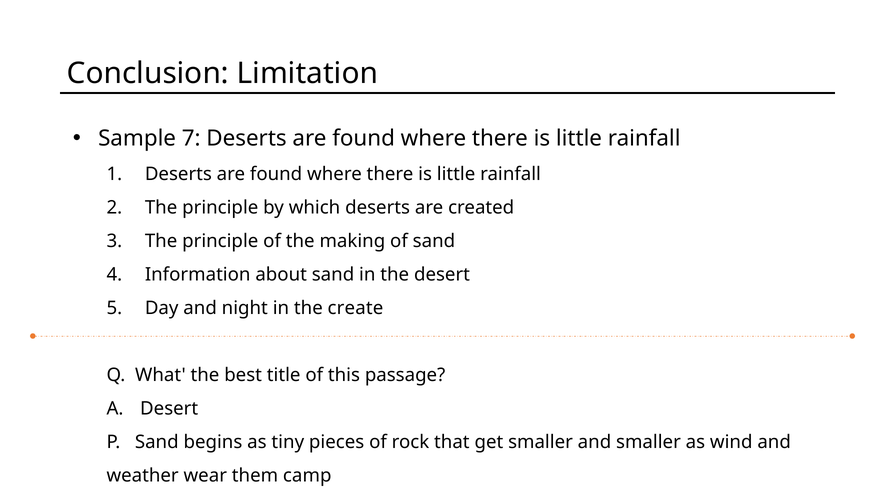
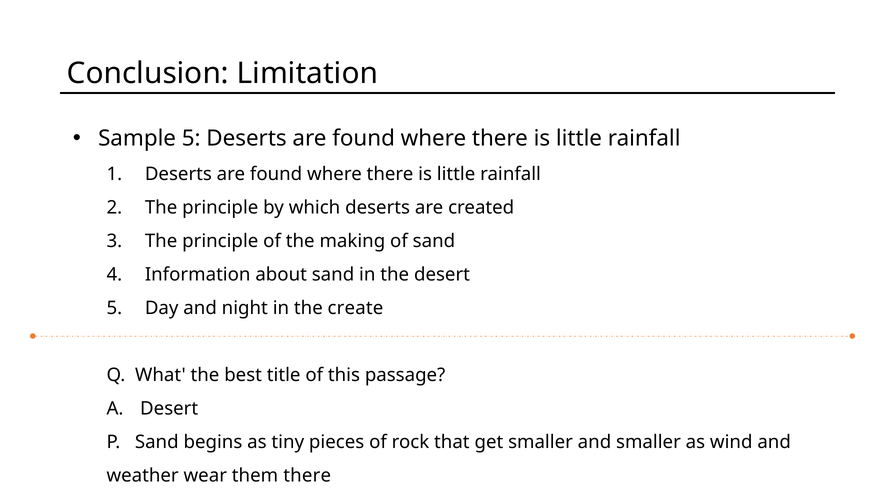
Sample 7: 7 -> 5 (191, 139)
them camp: camp -> there (307, 476)
